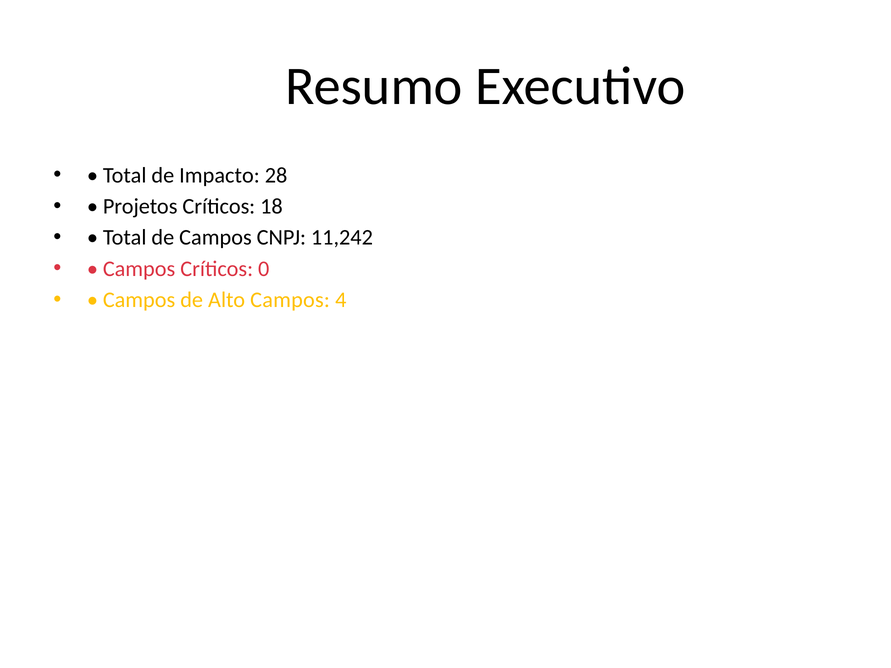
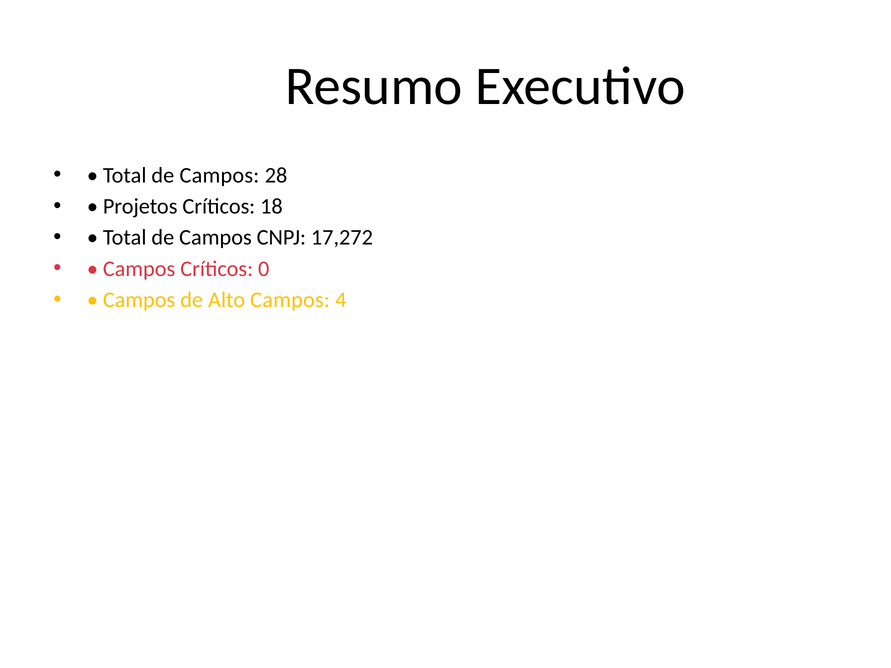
Impacto: Impacto -> Campos (219, 175)
11,242: 11,242 -> 17,272 (342, 238)
